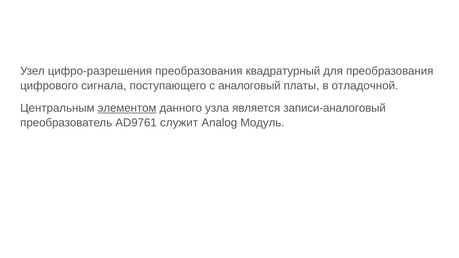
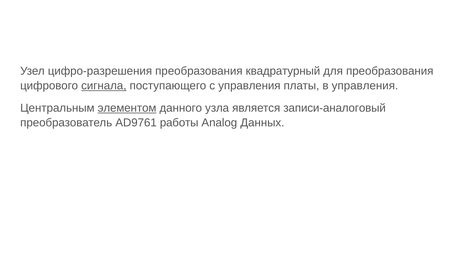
сигнала underline: none -> present (104, 86)
с аналоговый: аналоговый -> управления (249, 86)
в отладочной: отладочной -> управления (365, 86)
служит: служит -> работы (179, 123)
Модуль: Модуль -> Данных (262, 123)
